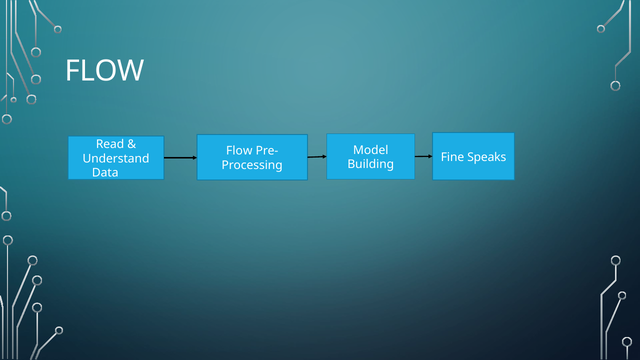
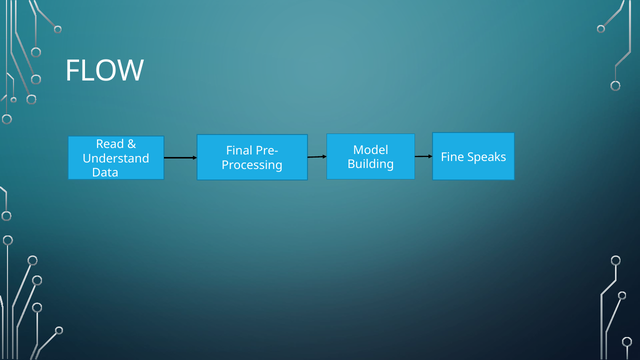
Flow: Flow -> Final (239, 151)
